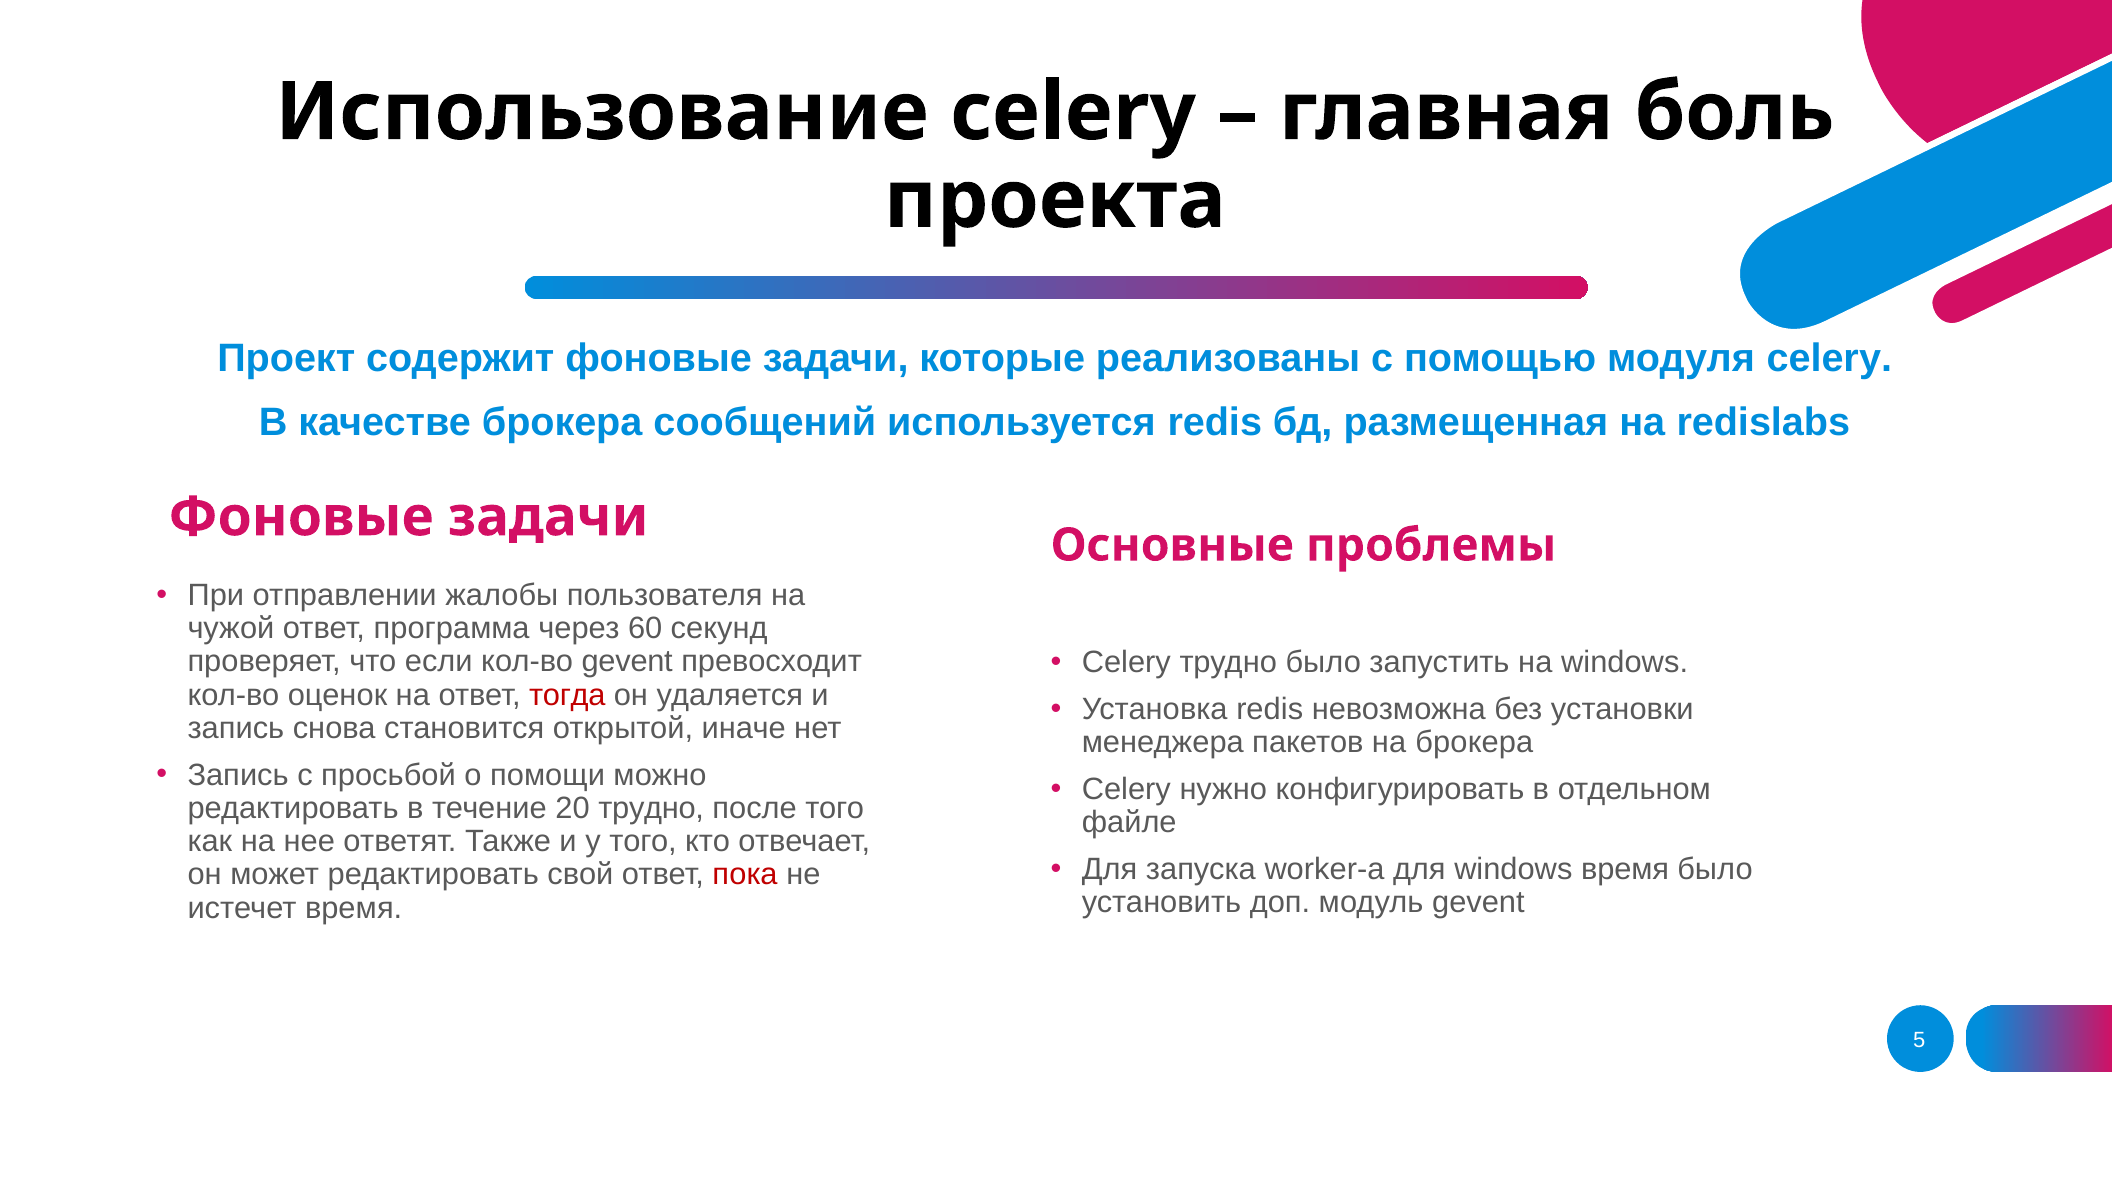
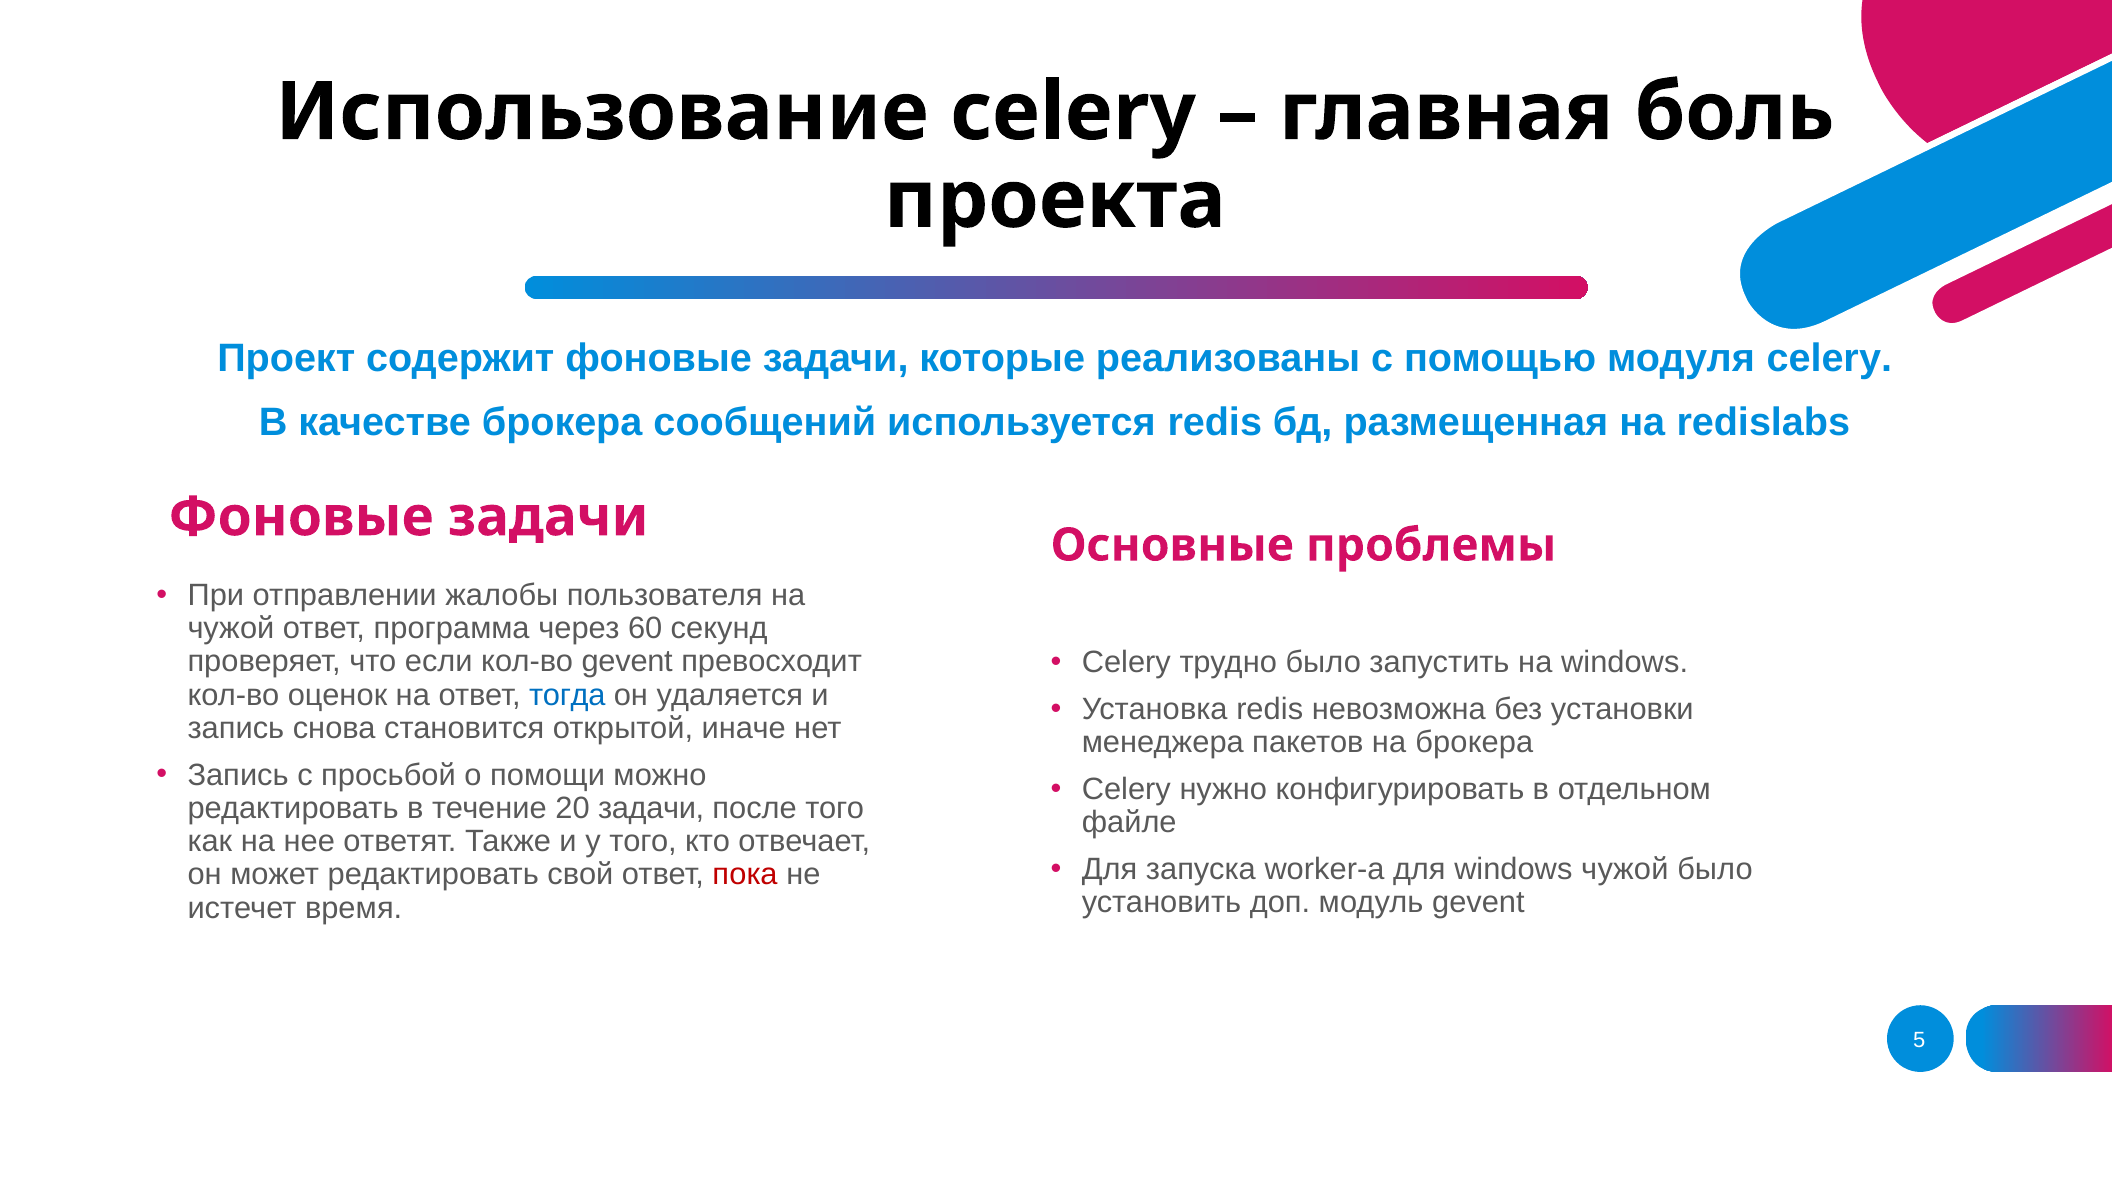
тогда colour: red -> blue (567, 695)
20 трудно: трудно -> задачи (651, 808)
windows время: время -> чужой (1625, 869)
